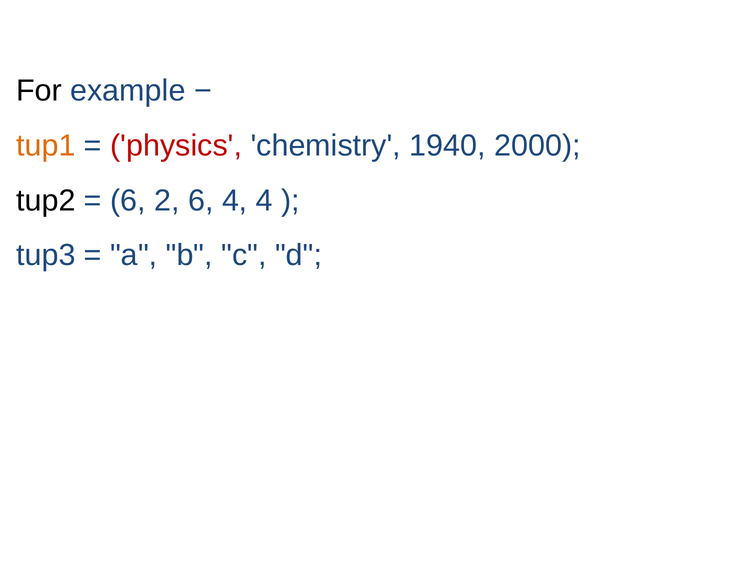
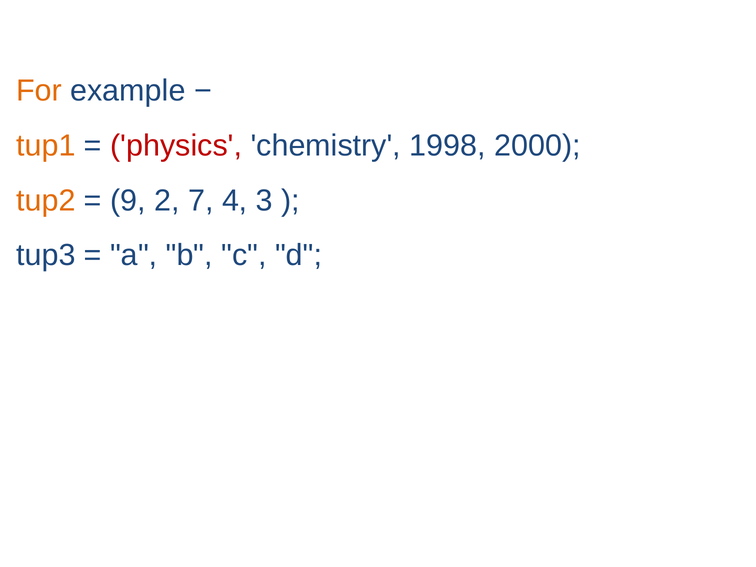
For colour: black -> orange (39, 91)
1940: 1940 -> 1998 (448, 146)
tup2 colour: black -> orange (46, 200)
6: 6 -> 9 (128, 200)
2 6: 6 -> 7 (201, 200)
4 4: 4 -> 3 (264, 200)
